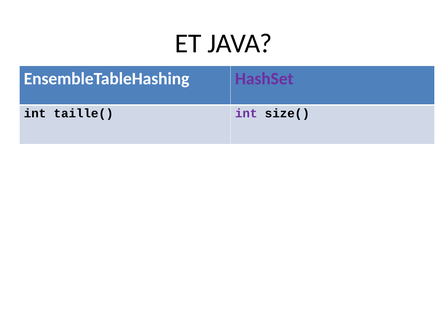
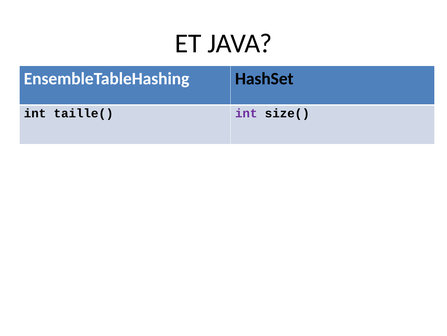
HashSet colour: purple -> black (264, 79)
